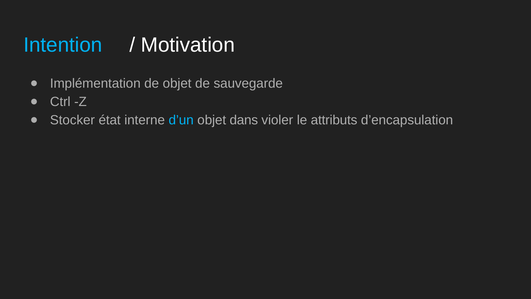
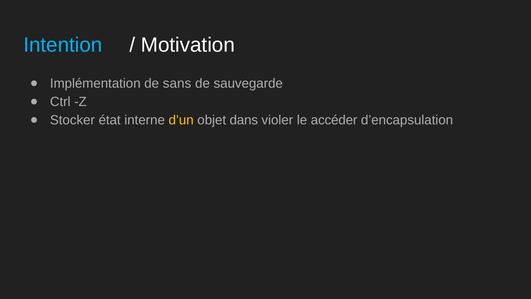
de objet: objet -> sans (177, 84)
d’un colour: light blue -> yellow (181, 120)
attributs: attributs -> accéder (334, 120)
